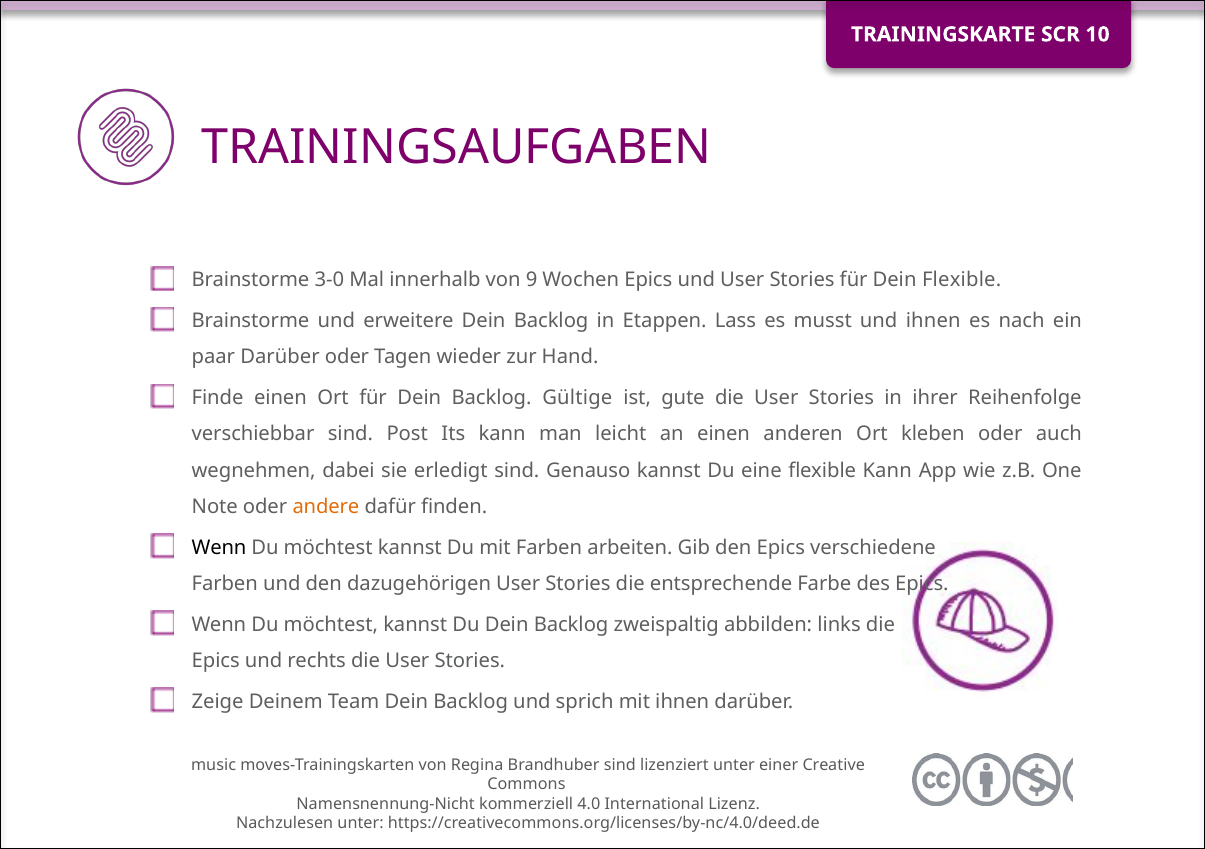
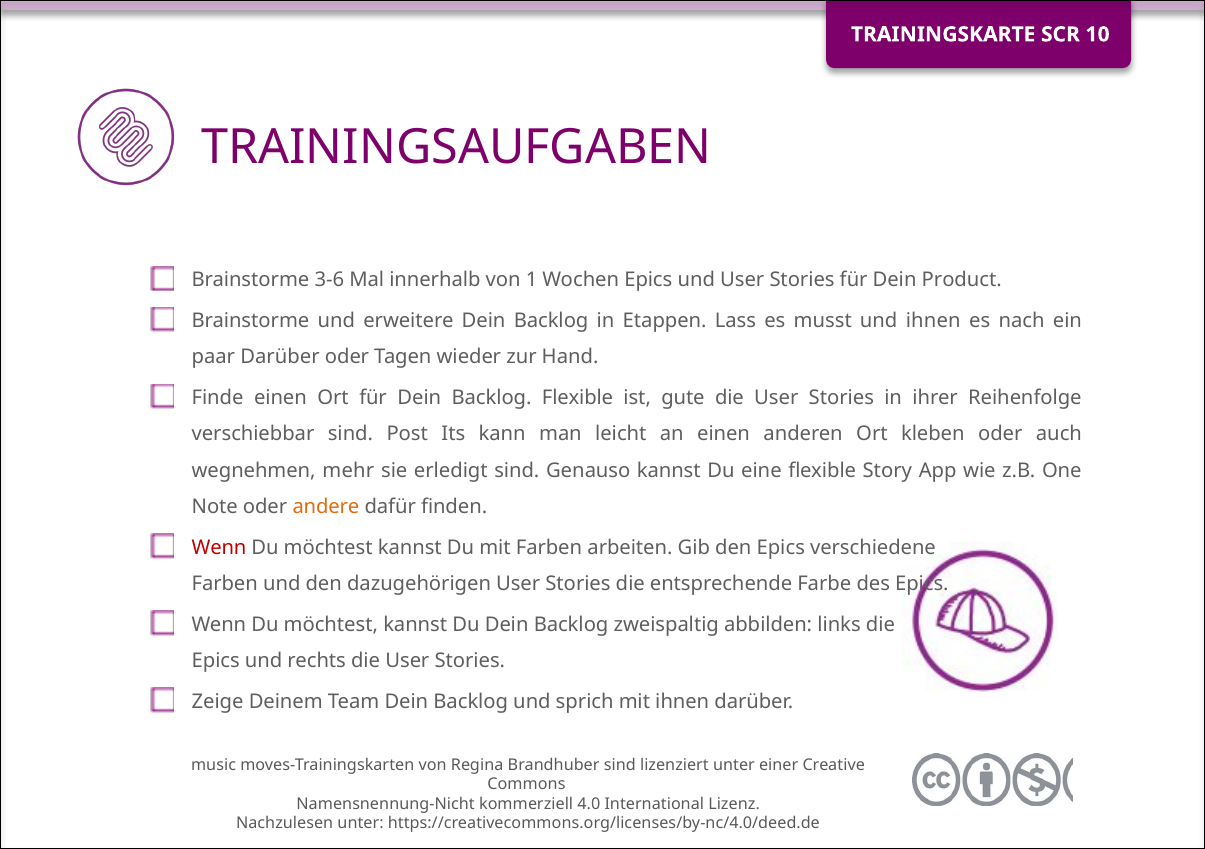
3-0: 3-0 -> 3-6 (329, 280)
9: 9 -> 1 (532, 280)
Dein Flexible: Flexible -> Product (962, 280)
Backlog Gültige: Gültige -> Flexible (578, 398)
dabei: dabei -> mehr (348, 471)
flexible Kann: Kann -> Story (887, 471)
Wenn colour: black -> red (219, 548)
